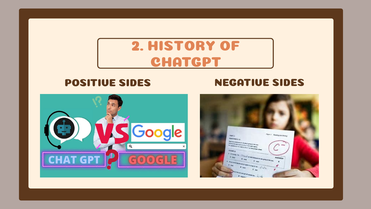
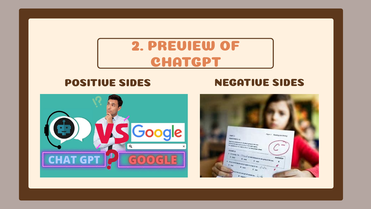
HISTORY: HISTORY -> PREVIEW (182, 46)
